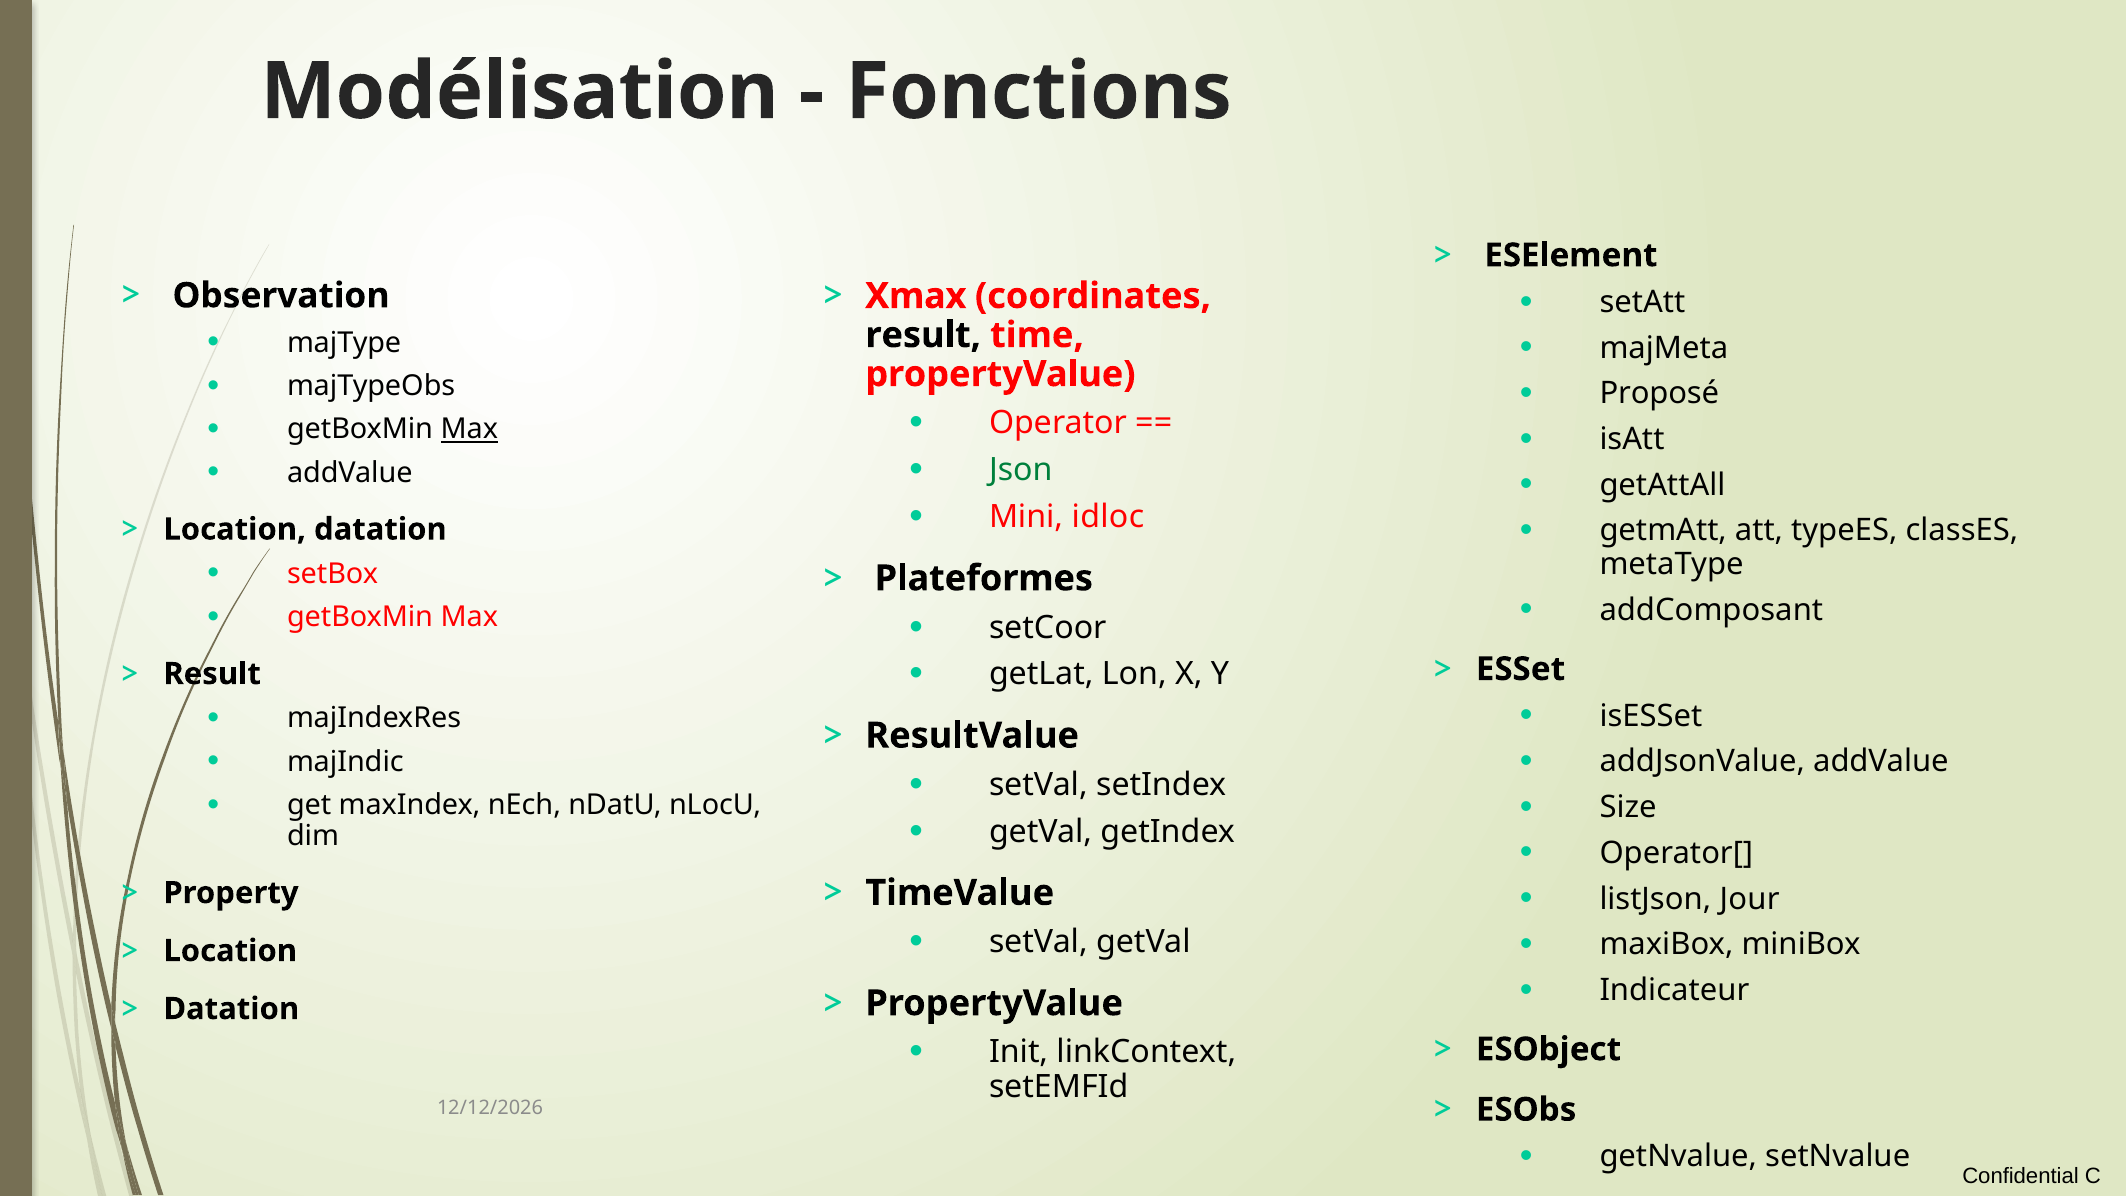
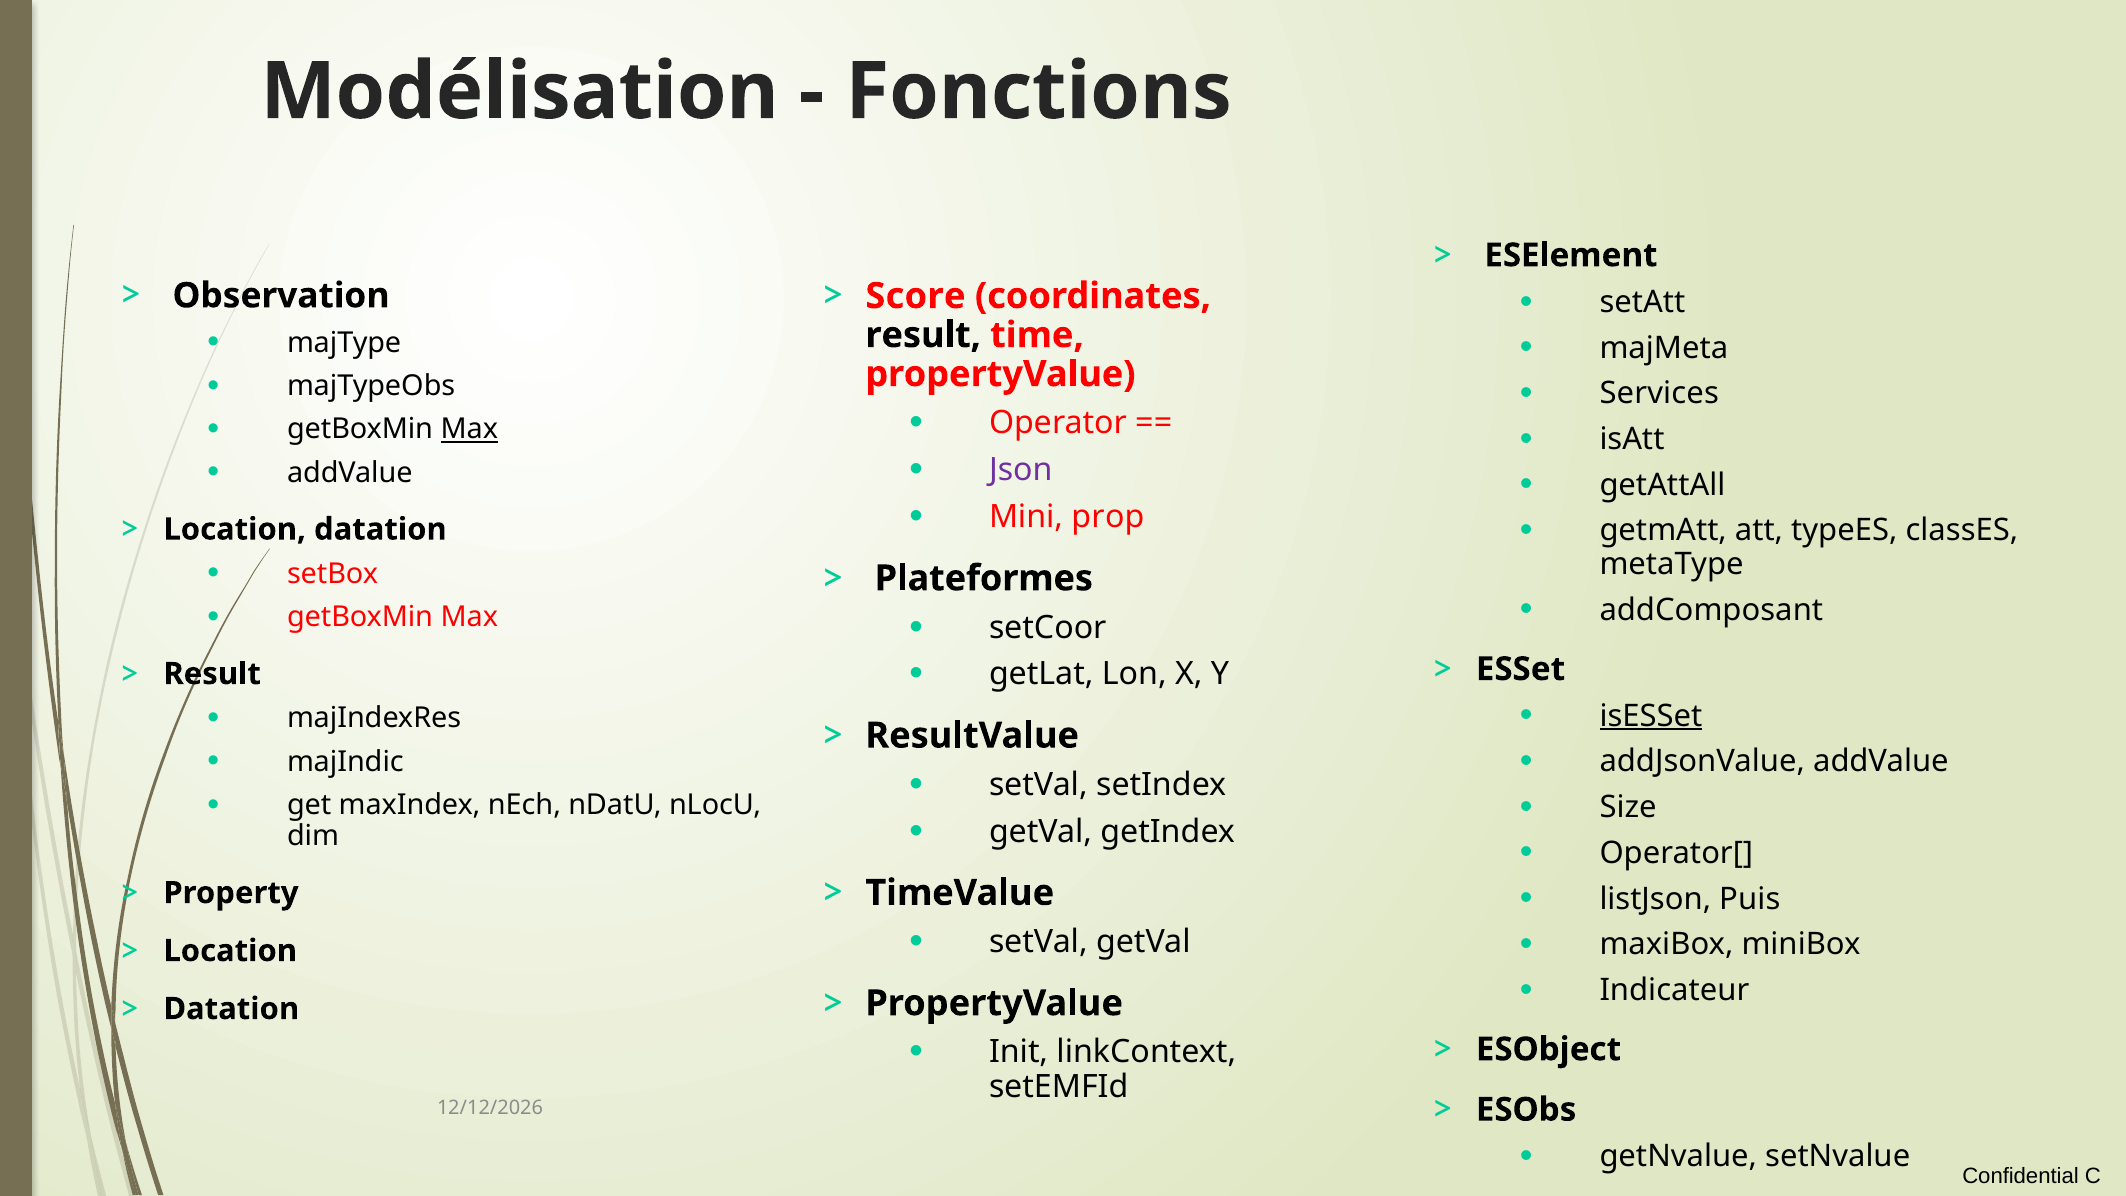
Xmax: Xmax -> Score (915, 296)
Proposé: Proposé -> Services (1659, 394)
Json colour: green -> purple (1021, 470)
idloc: idloc -> prop (1108, 517)
isESSet underline: none -> present (1651, 716)
Jour: Jour -> Puis (1750, 899)
